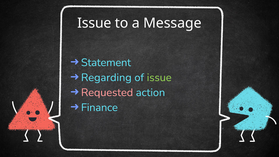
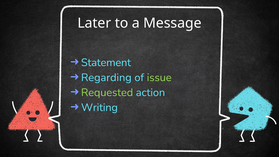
Issue: Issue -> Later (94, 23)
Requested colour: pink -> light green (107, 92)
Finance: Finance -> Writing (99, 107)
